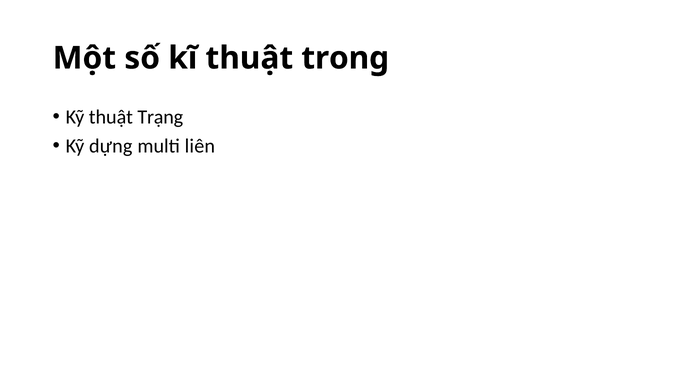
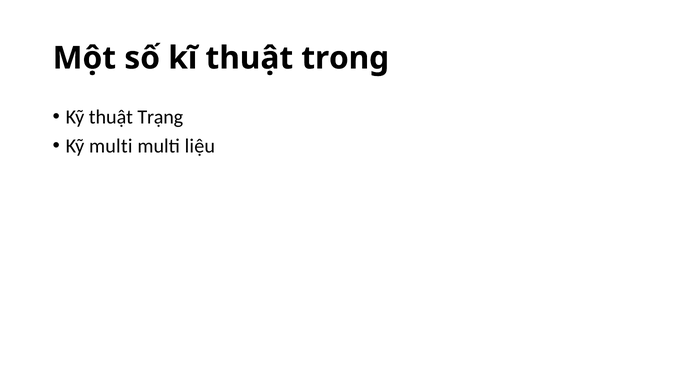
Kỹ dựng: dựng -> multi (111, 146)
liên: liên -> liệu (200, 146)
